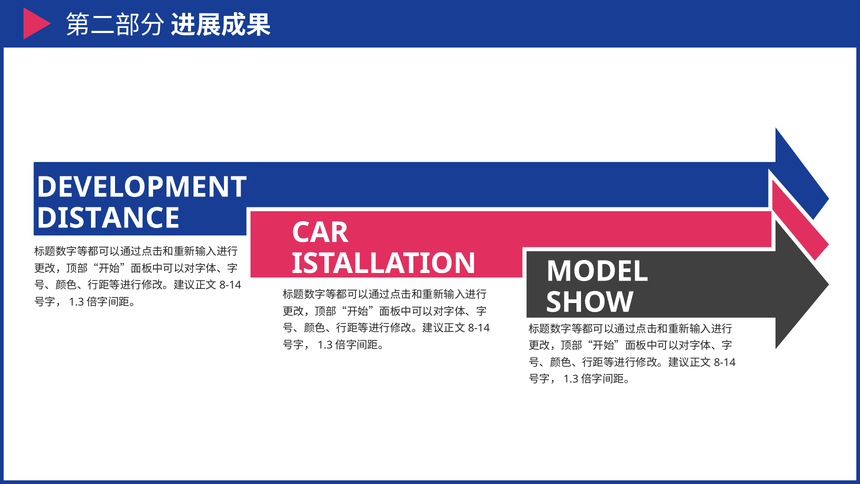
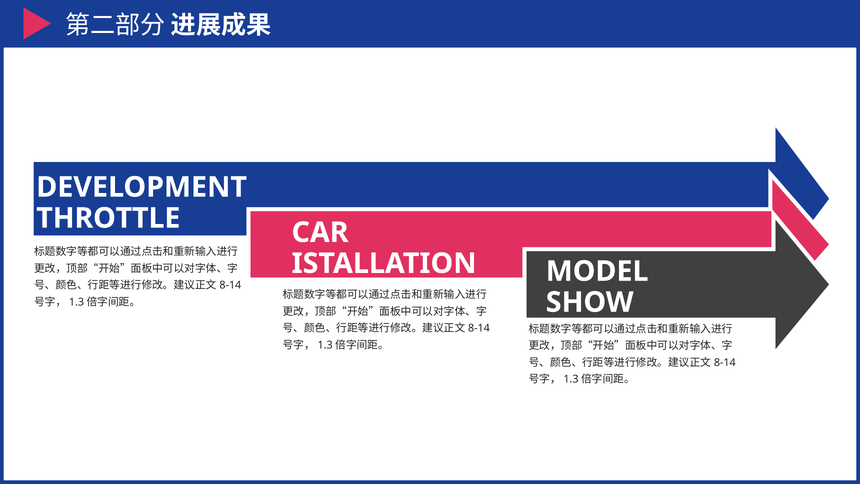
DISTANCE: DISTANCE -> THROTTLE (108, 218)
